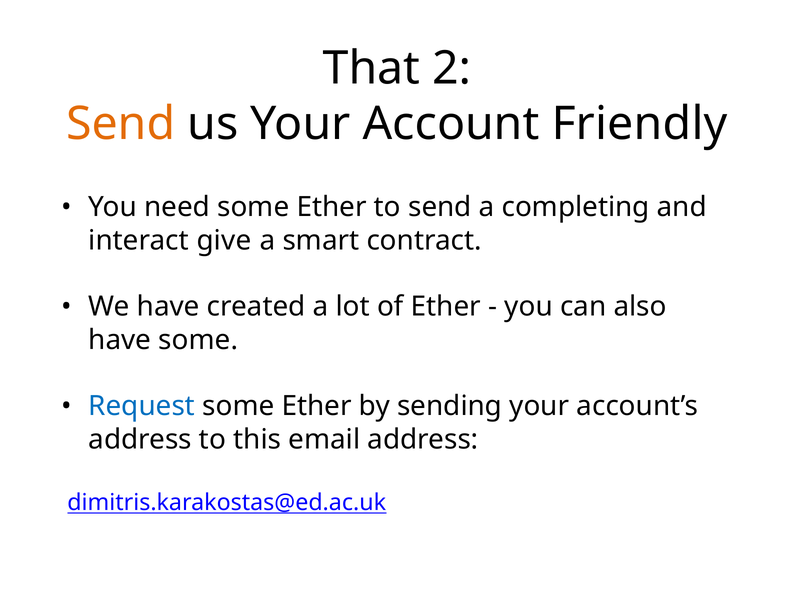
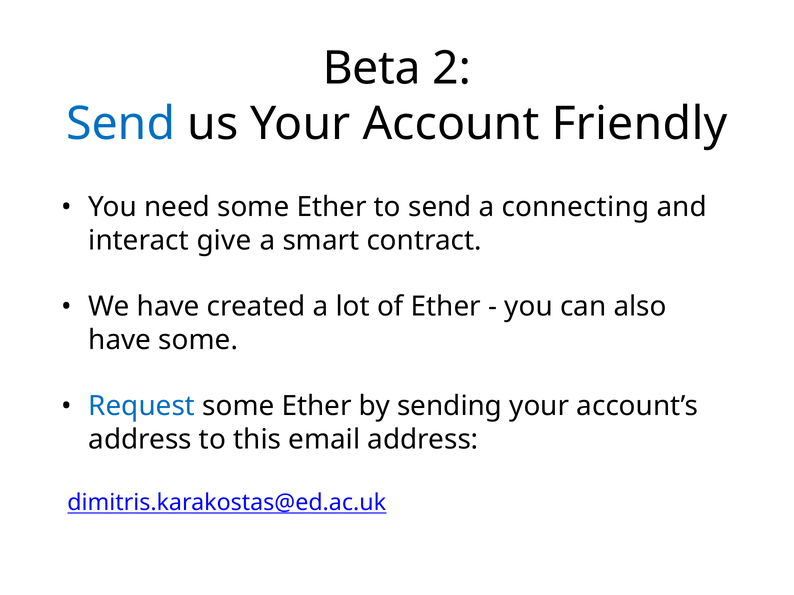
That: That -> Beta (372, 68)
Send colour: orange -> blue (121, 124)
completing: completing -> connecting (576, 207)
